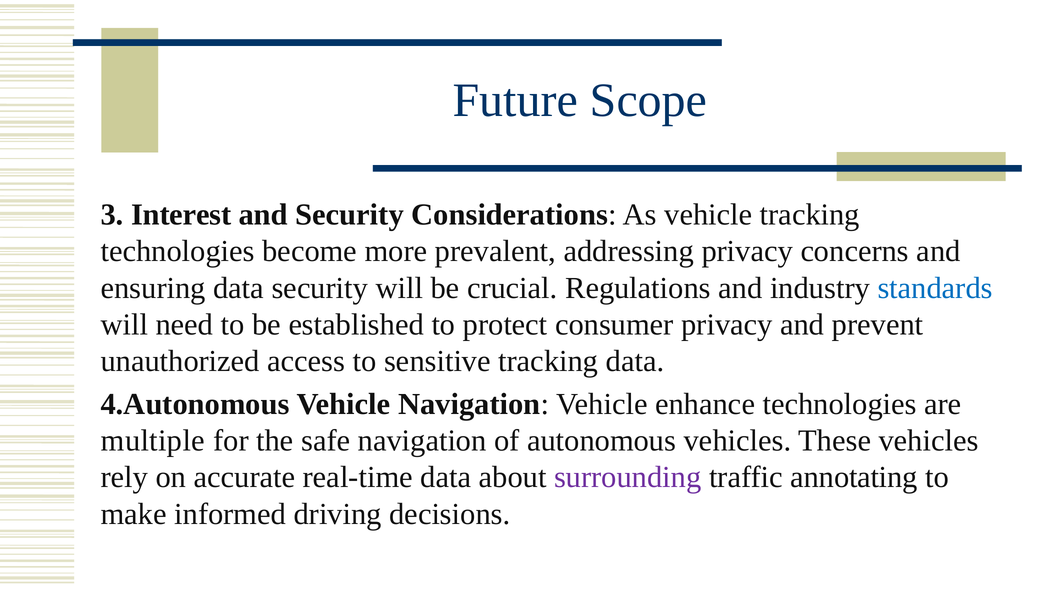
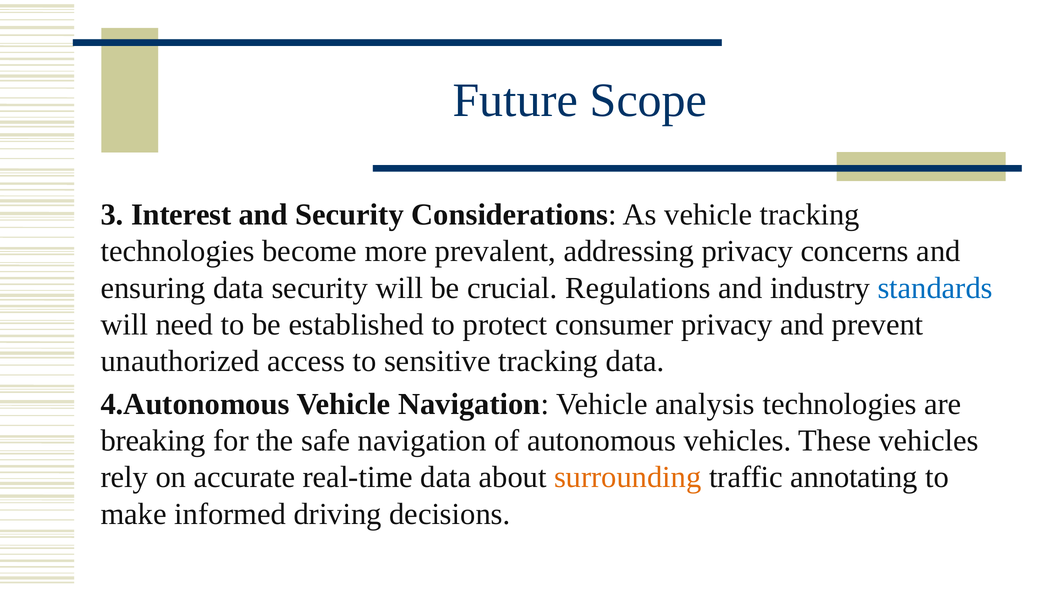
enhance: enhance -> analysis (705, 404)
multiple: multiple -> breaking (153, 441)
surrounding colour: purple -> orange (628, 478)
